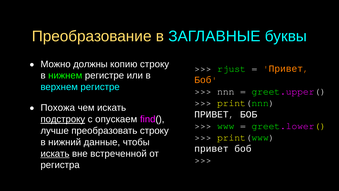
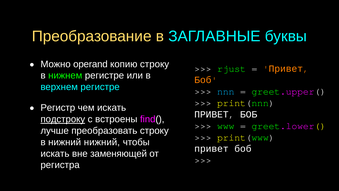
должны: должны -> operand (90, 64)
nnn colour: white -> light blue (226, 91)
Похожа: Похожа -> Регистр (58, 108)
опускаем: опускаем -> встроены (116, 119)
нижний данные: данные -> нижний (102, 142)
искать underline: present -> none (55, 153)
встреченной: встреченной -> заменяющей (119, 153)
